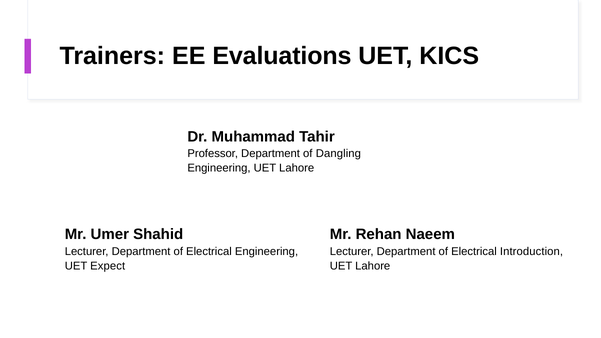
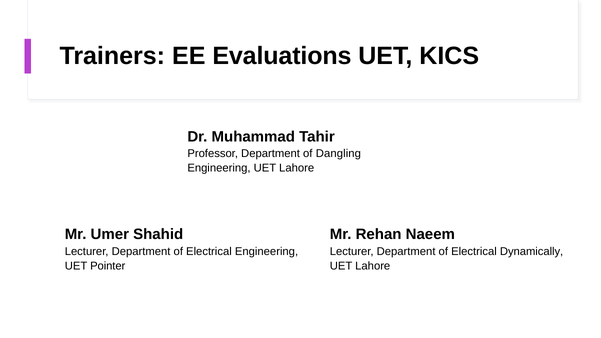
Introduction: Introduction -> Dynamically (532, 251)
Expect: Expect -> Pointer (108, 266)
